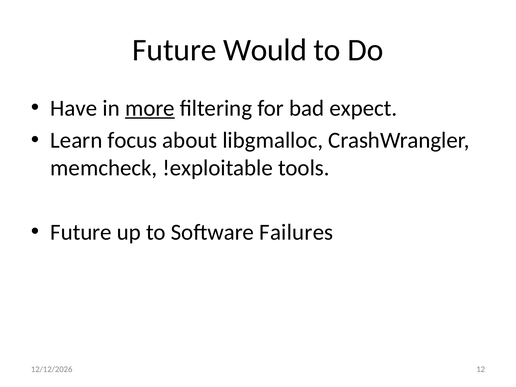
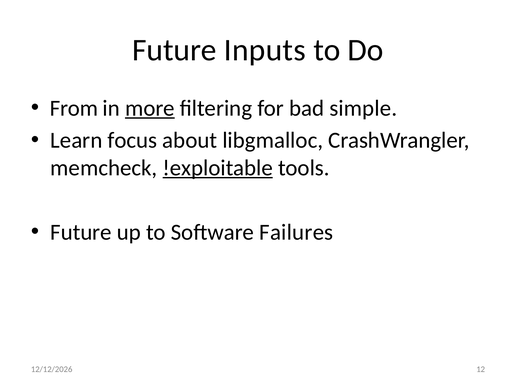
Would: Would -> Inputs (265, 50)
Have: Have -> From (74, 108)
expect: expect -> simple (363, 108)
!exploitable underline: none -> present (218, 168)
